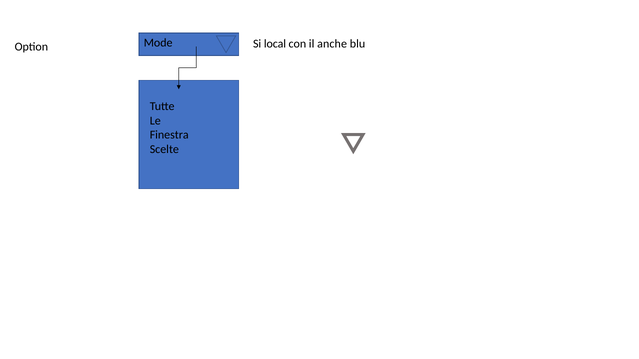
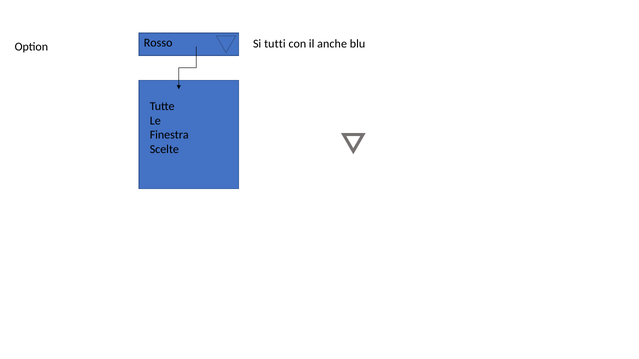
Mode: Mode -> Rosso (158, 43)
local: local -> tutti (275, 44)
